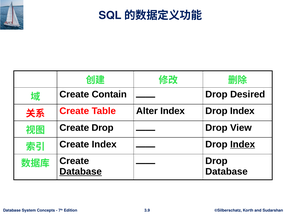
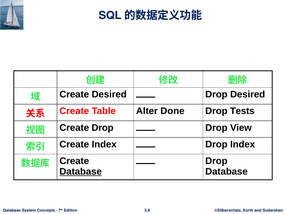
Create Contain: Contain -> Desired (109, 95)
Alter Index: Index -> Done (172, 111)
Index: Index -> Tests (242, 111)
Index underline: present -> none (243, 145)
